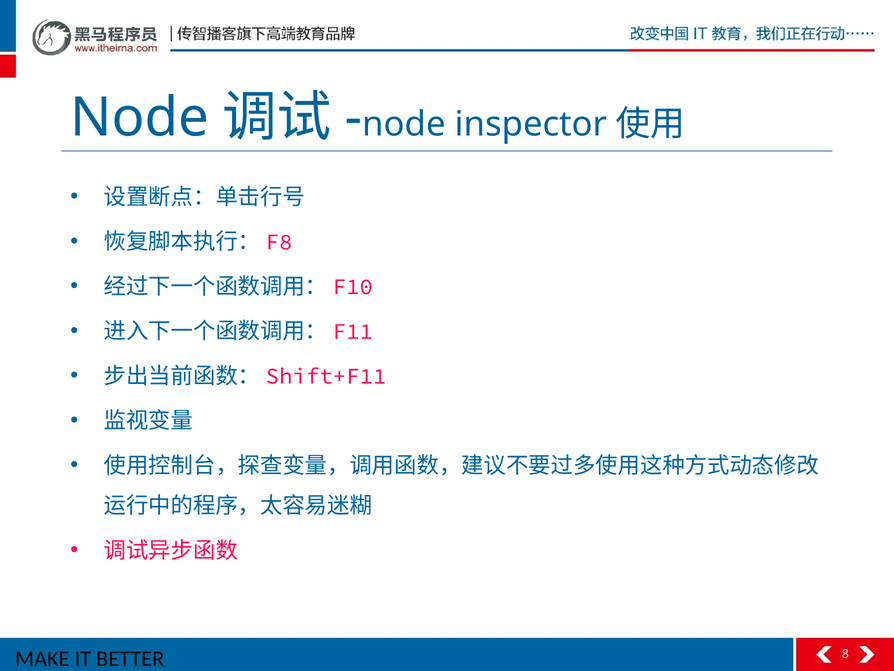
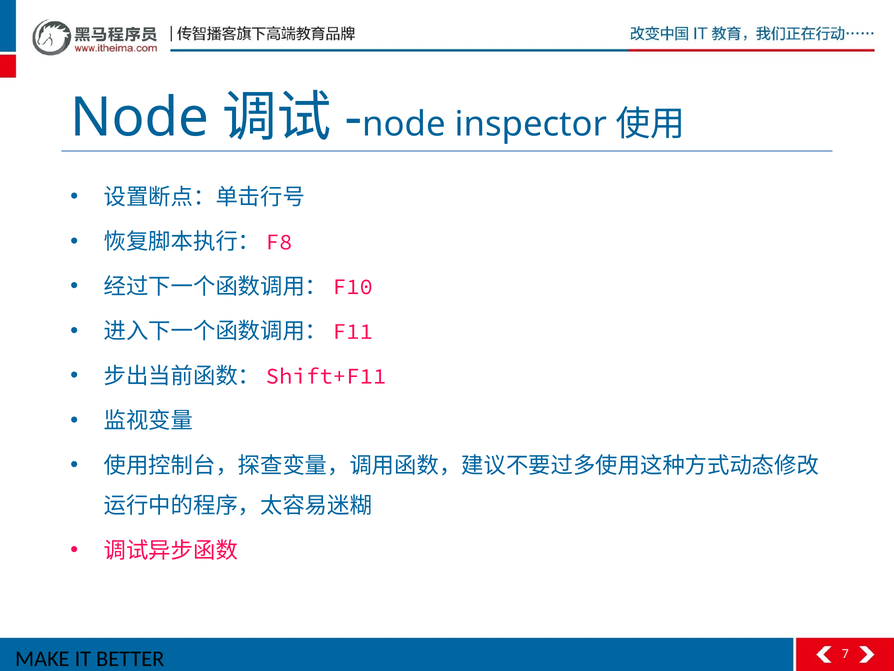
8: 8 -> 7 (845, 654)
